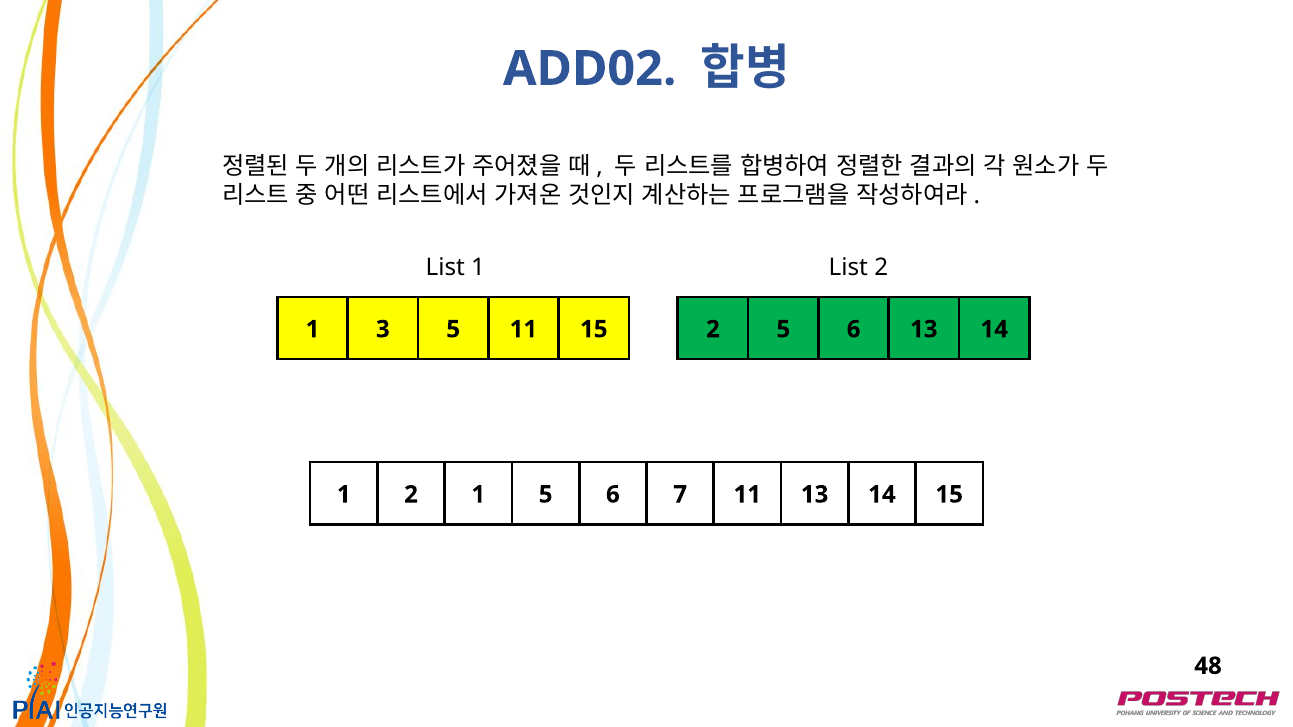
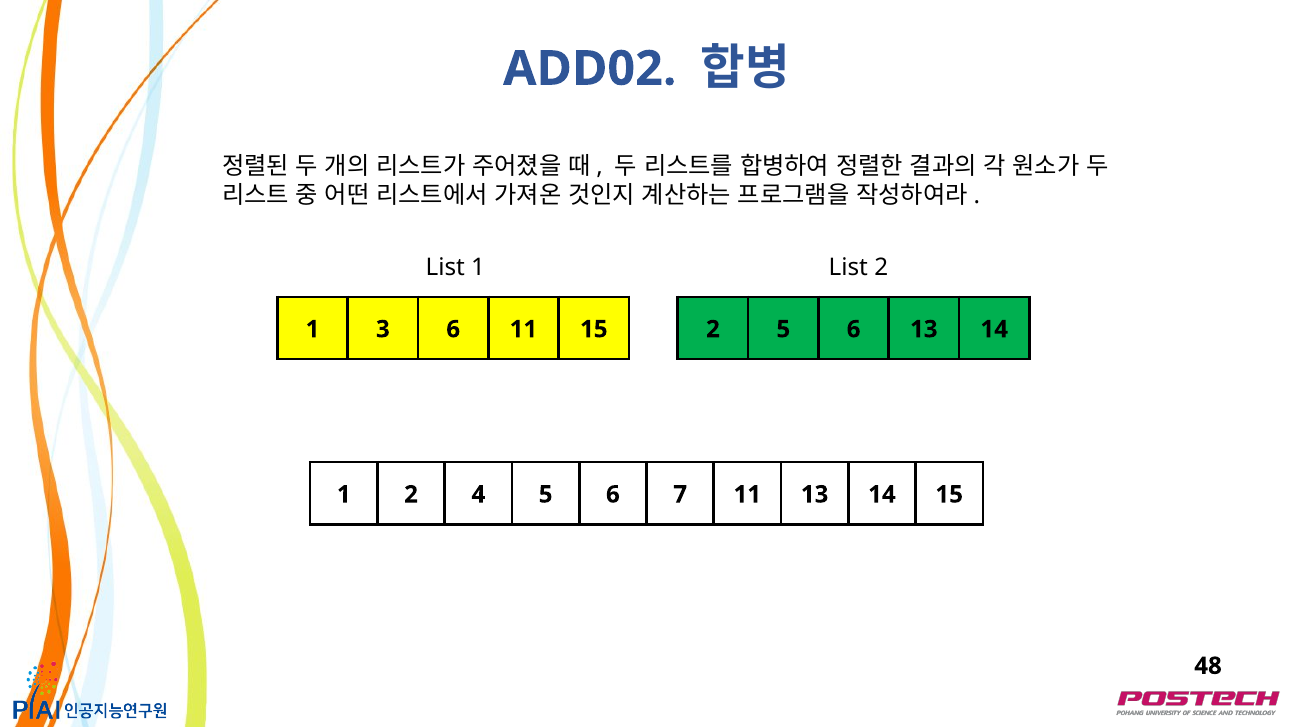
3 5: 5 -> 6 (453, 329)
2 1: 1 -> 4 (478, 495)
